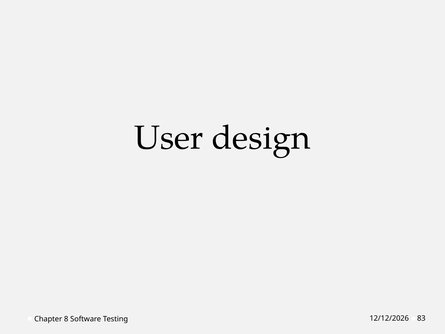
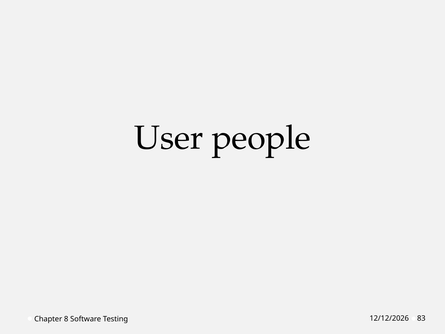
design: design -> people (261, 138)
